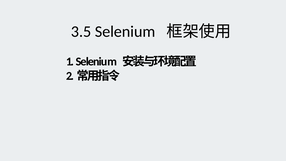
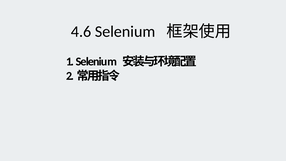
3.5: 3.5 -> 4.6 (81, 31)
